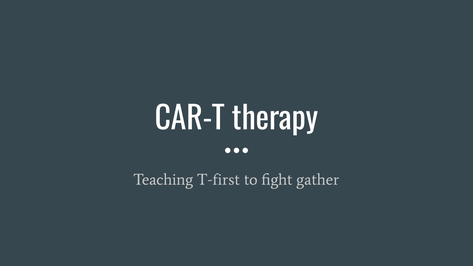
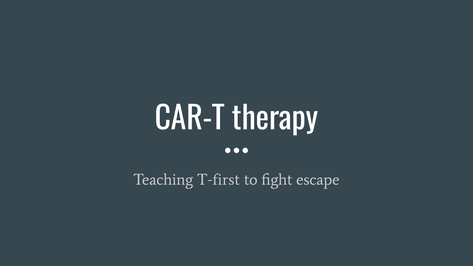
gather: gather -> escape (318, 180)
